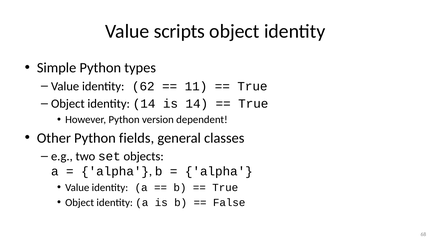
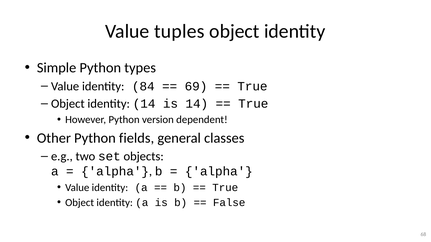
scripts: scripts -> tuples (179, 31)
62: 62 -> 84 (143, 86)
11: 11 -> 69 (196, 86)
